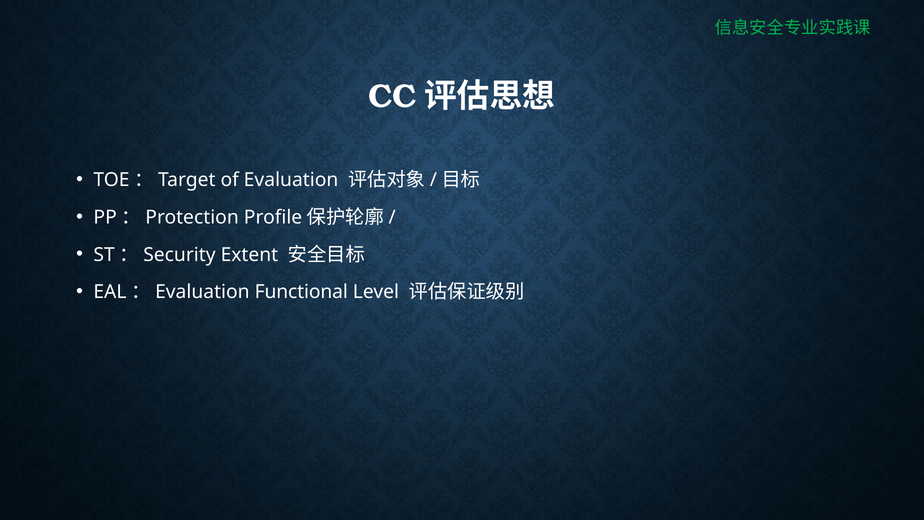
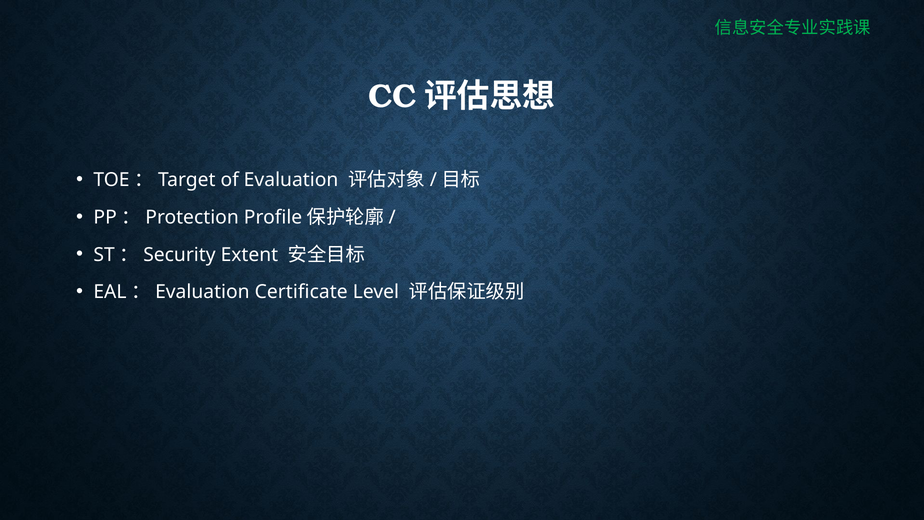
Functional: Functional -> Certificate (301, 292)
